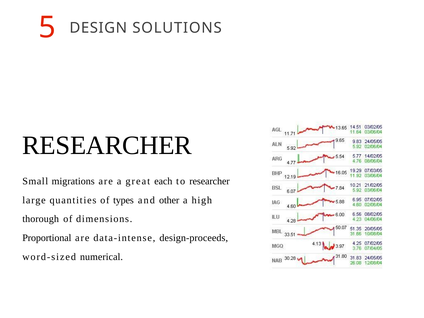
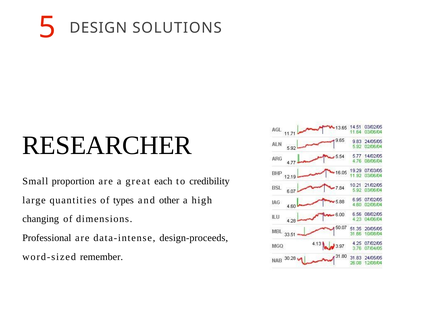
migrations: migrations -> proportion (73, 181)
to researcher: researcher -> credibility (210, 181)
thorough: thorough -> changing (41, 219)
Proportional: Proportional -> Professional (47, 238)
numerical: numerical -> remember (102, 257)
